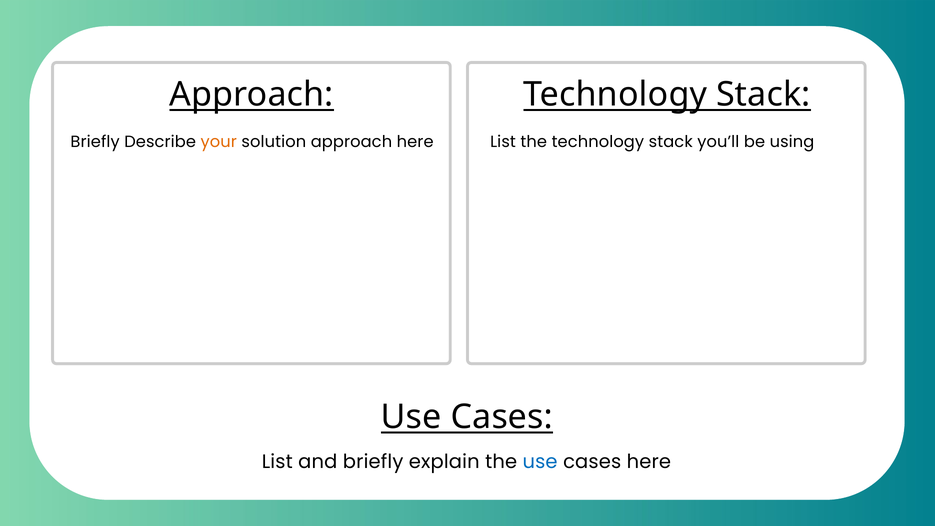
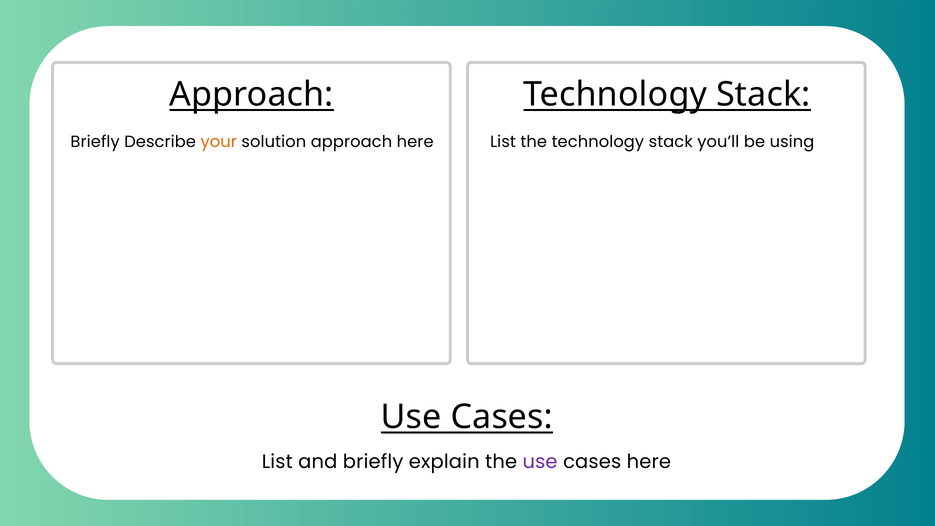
use colour: blue -> purple (540, 462)
